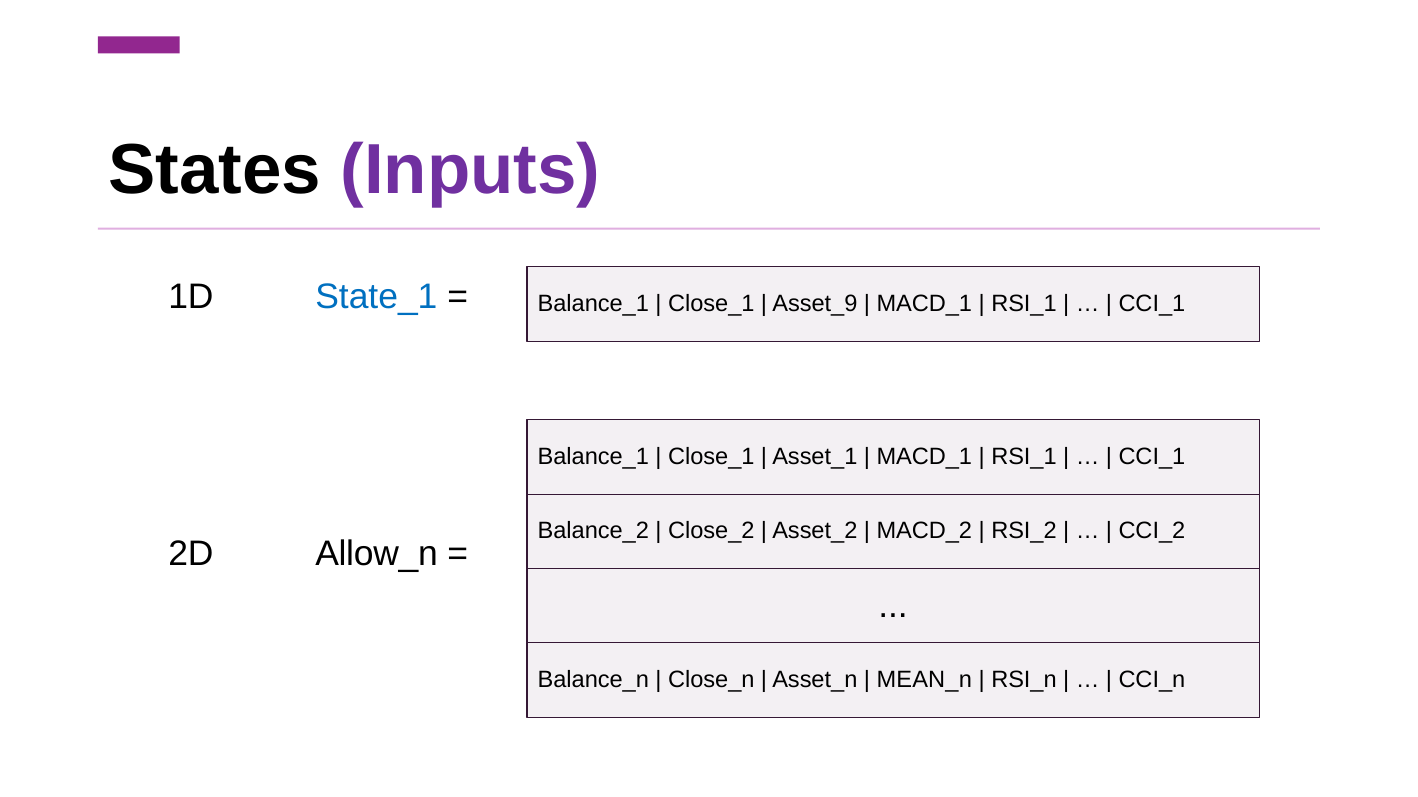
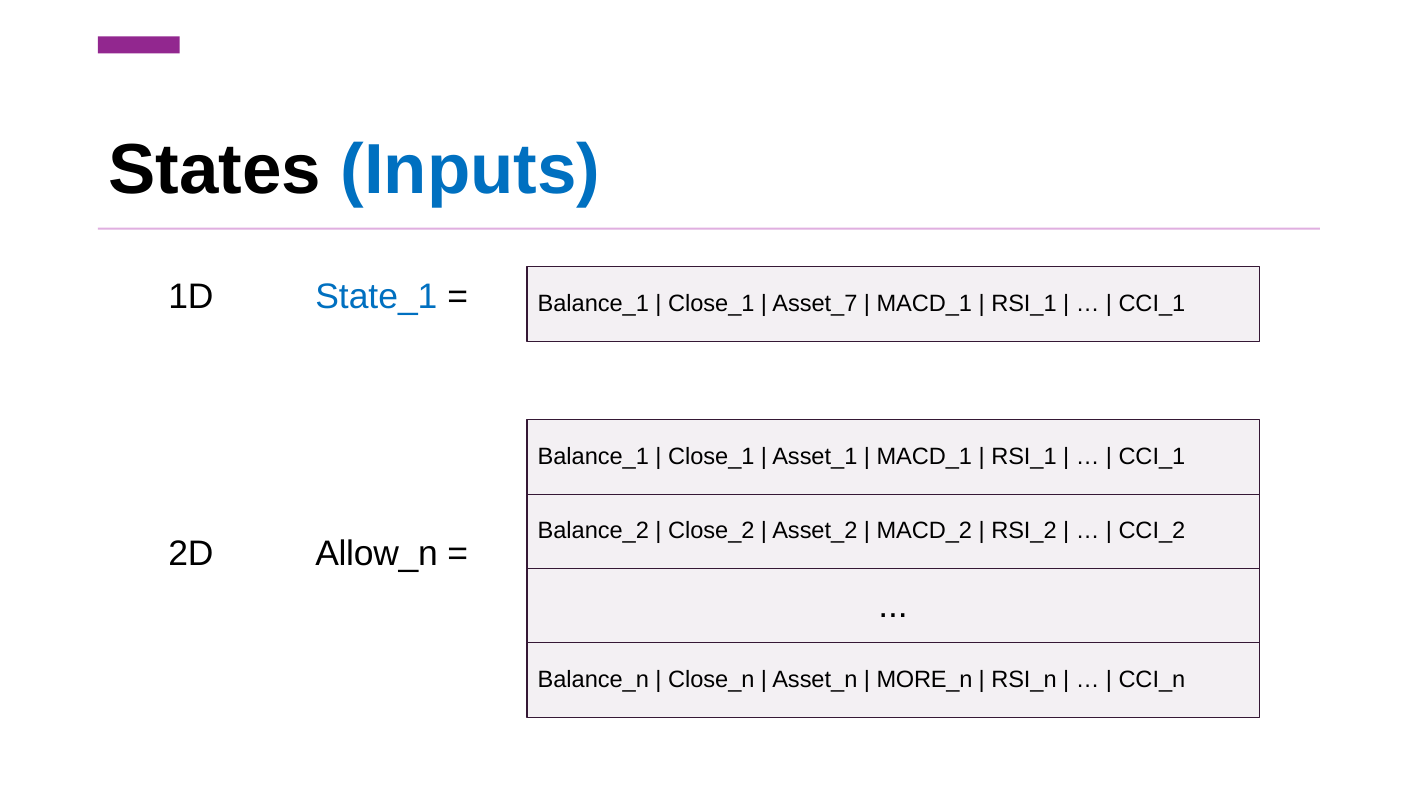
Inputs colour: purple -> blue (470, 170)
Asset_9: Asset_9 -> Asset_7 (815, 304)
MEAN_n: MEAN_n -> MORE_n (924, 680)
